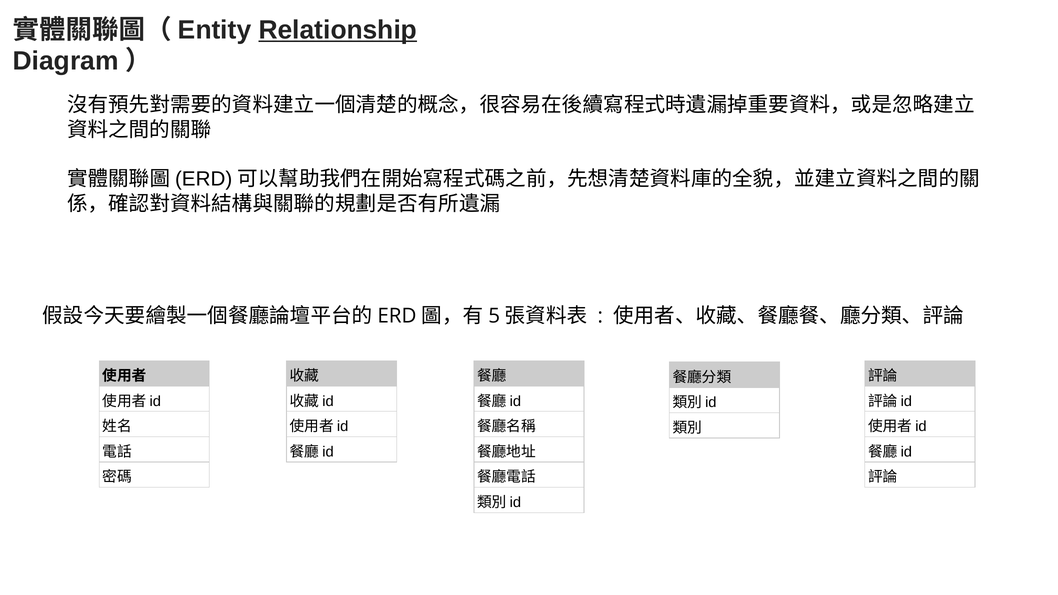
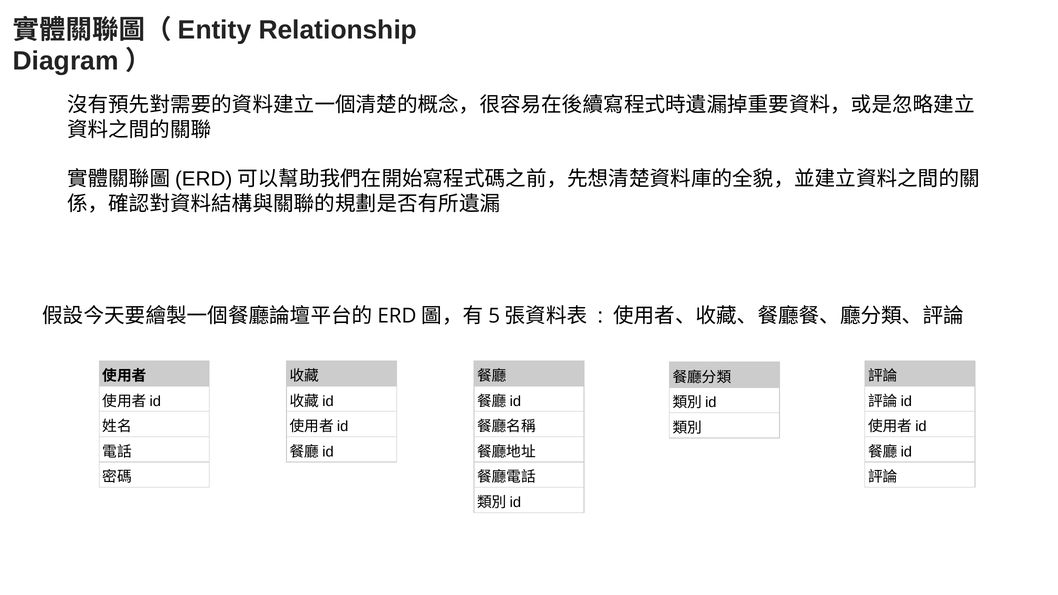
Relationship underline: present -> none (338, 30)
